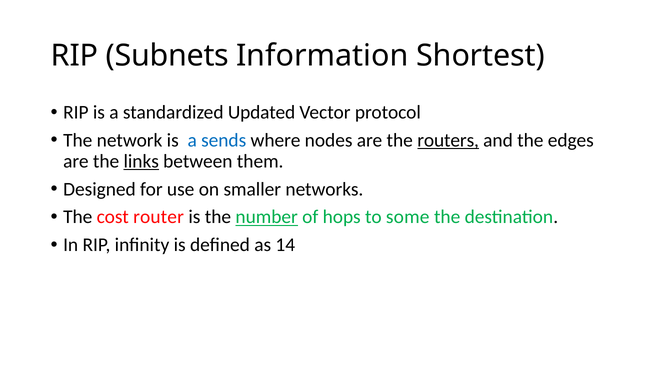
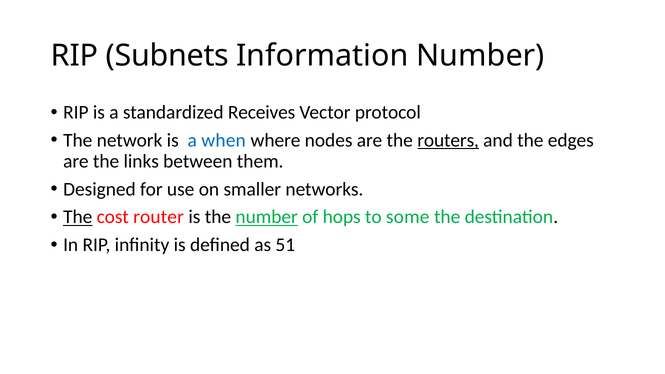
Information Shortest: Shortest -> Number (480, 56)
Updated: Updated -> Receives (262, 112)
sends: sends -> when (224, 140)
links underline: present -> none (141, 161)
The underline: none -> present (78, 217)
14: 14 -> 51 (285, 245)
